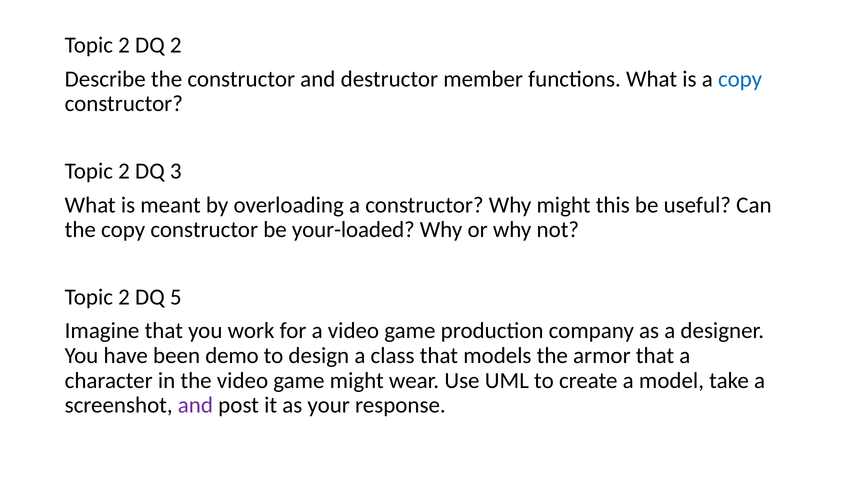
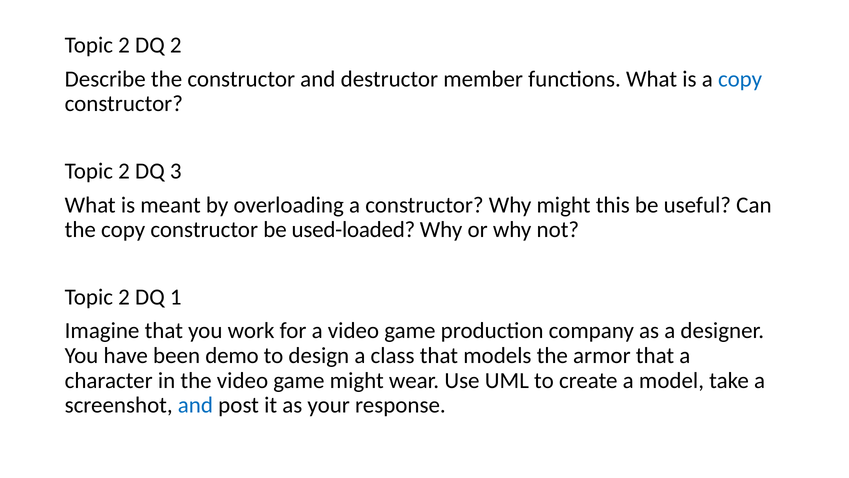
your-loaded: your-loaded -> used-loaded (353, 230)
5: 5 -> 1 (176, 297)
and colour: purple -> blue (195, 405)
